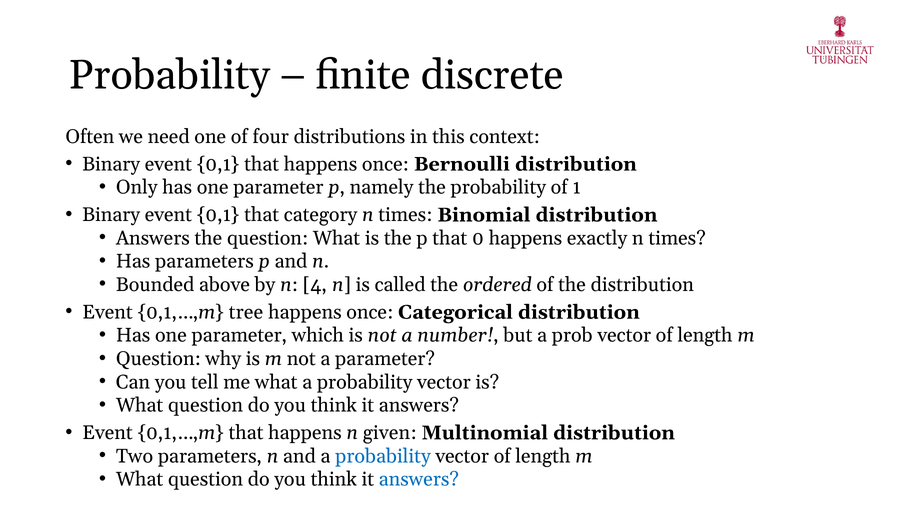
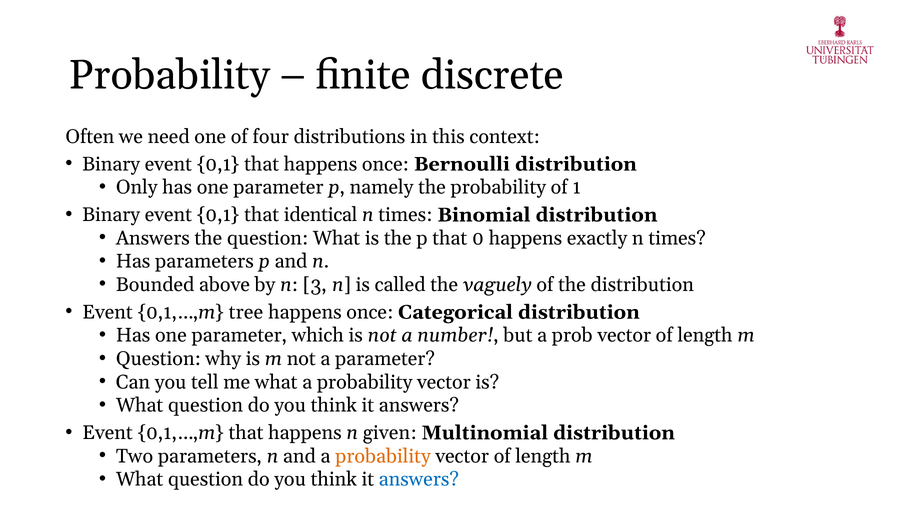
category: category -> identical (321, 215)
4: 4 -> 3 (315, 285)
ordered: ordered -> vaguely (497, 285)
probability colour: blue -> orange (383, 457)
